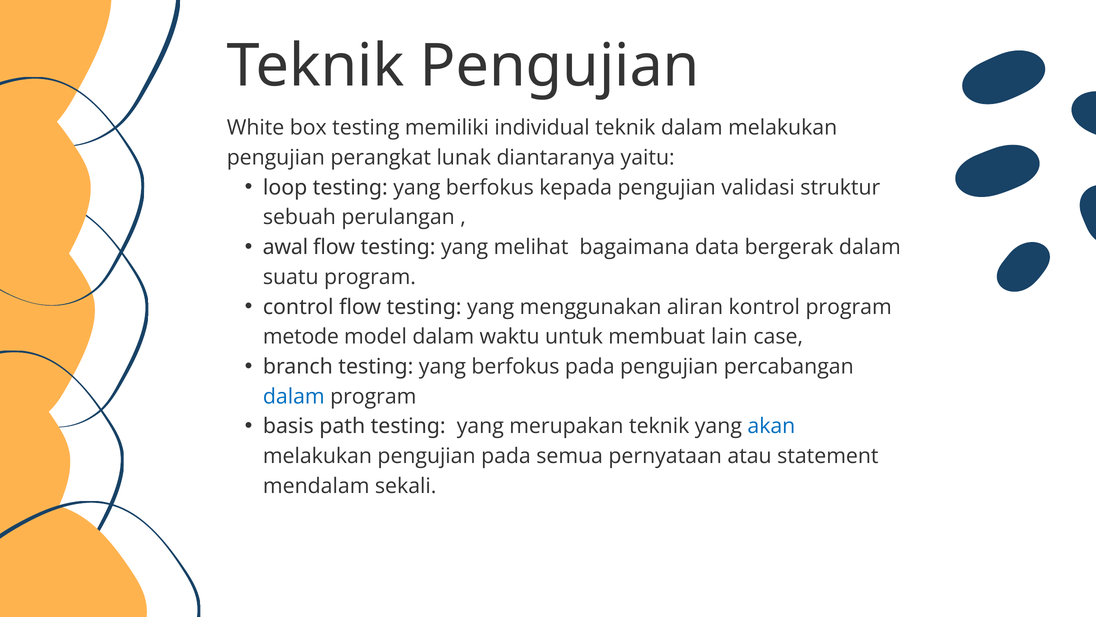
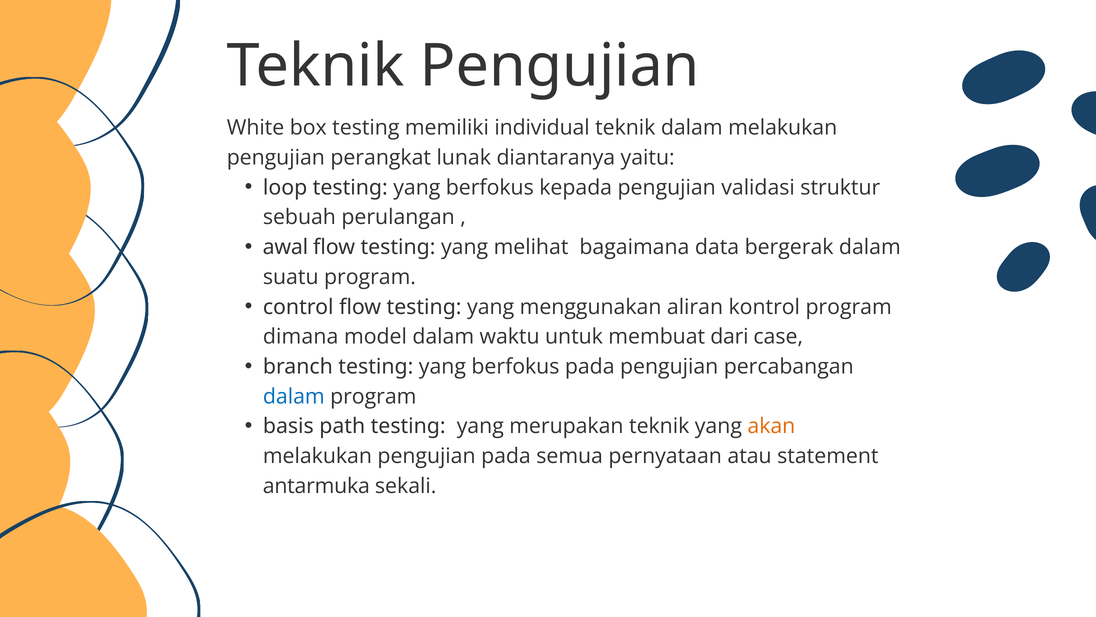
metode: metode -> dimana (301, 337)
lain: lain -> dari (729, 337)
akan colour: blue -> orange (771, 426)
mendalam: mendalam -> antarmuka (316, 486)
